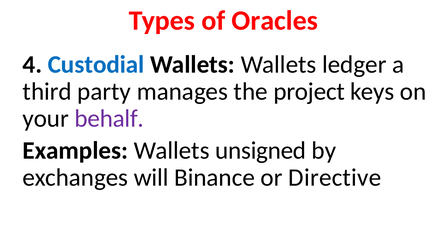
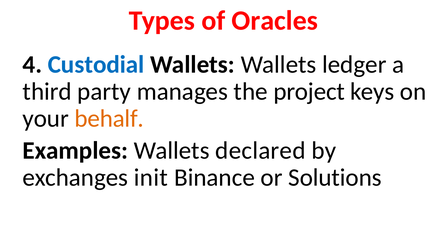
behalf colour: purple -> orange (109, 119)
unsigned: unsigned -> declared (260, 151)
will: will -> init (151, 178)
Directive: Directive -> Solutions (335, 178)
